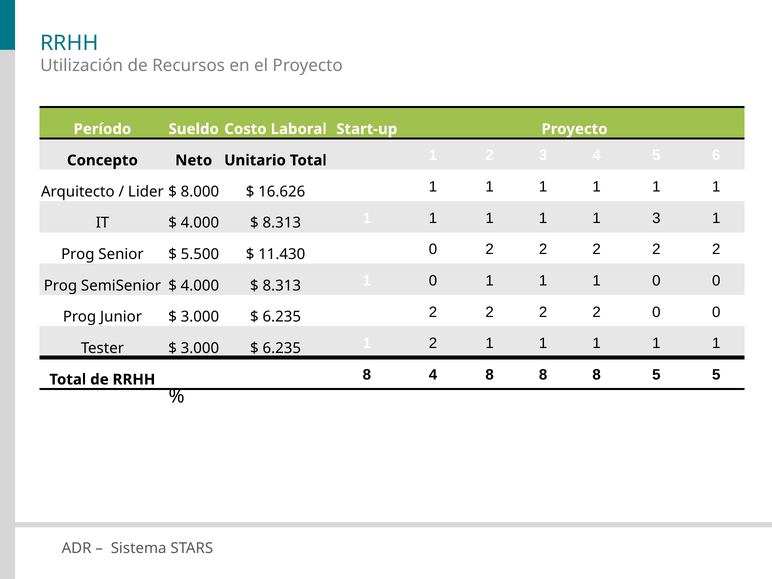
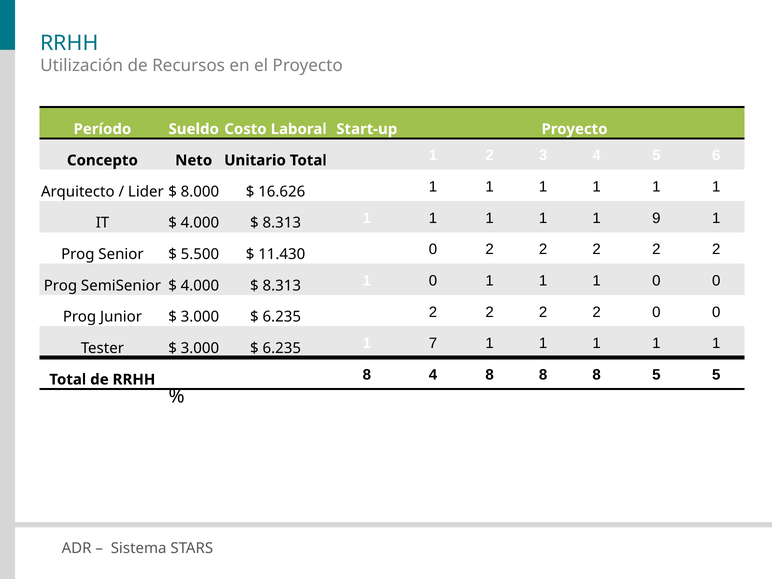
1 3: 3 -> 9 (656, 218)
2: 2 -> 7 (433, 343)
